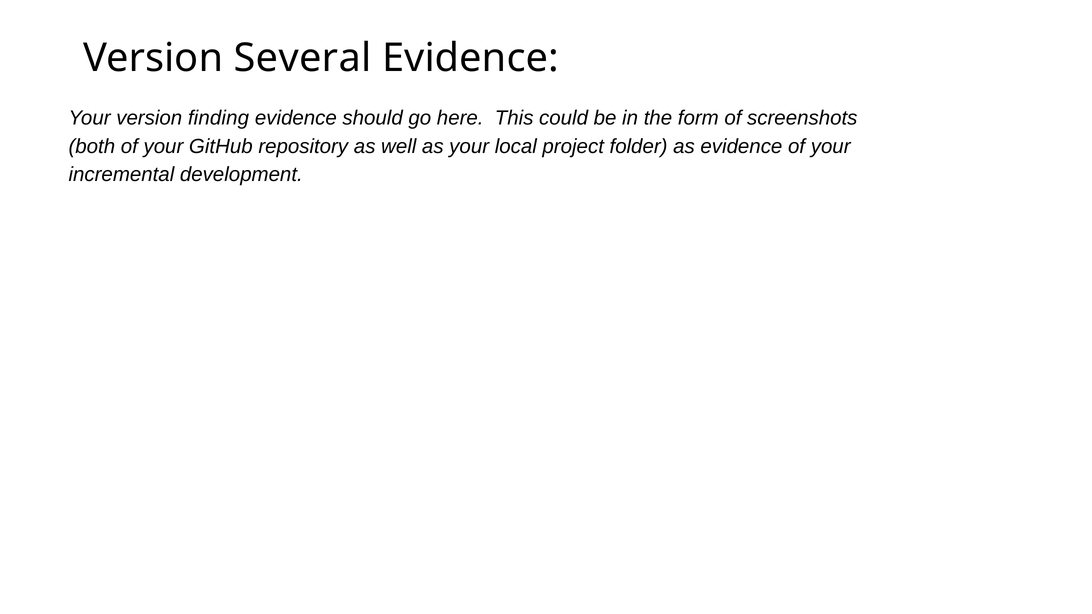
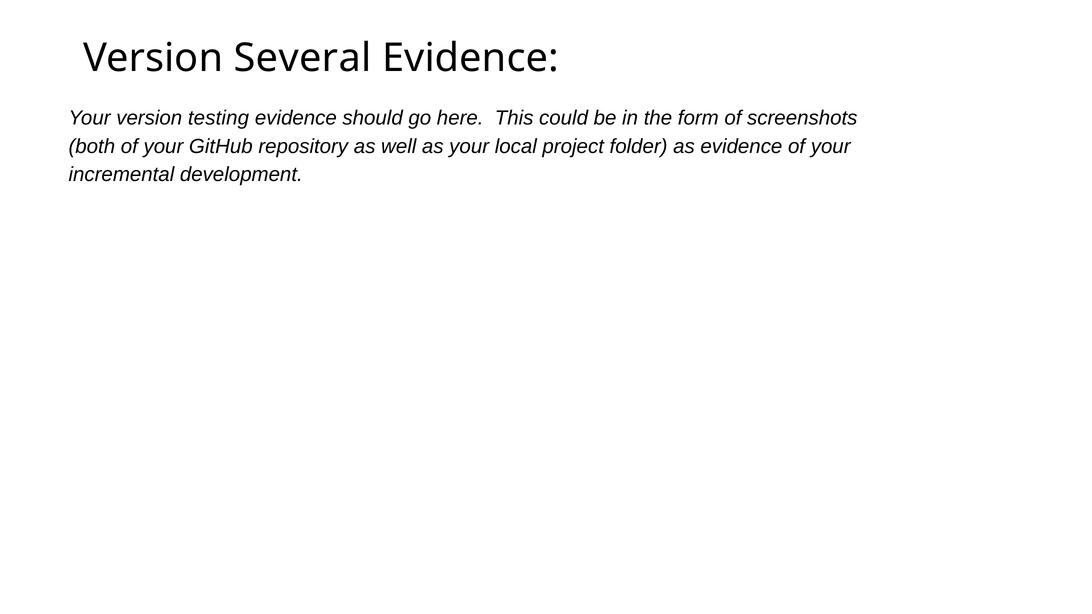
finding: finding -> testing (219, 118)
